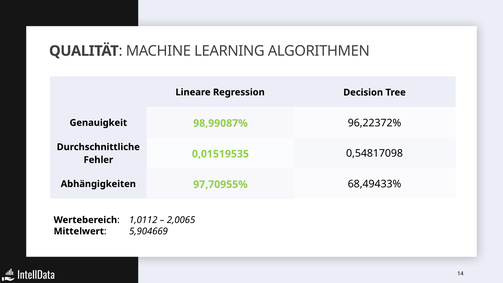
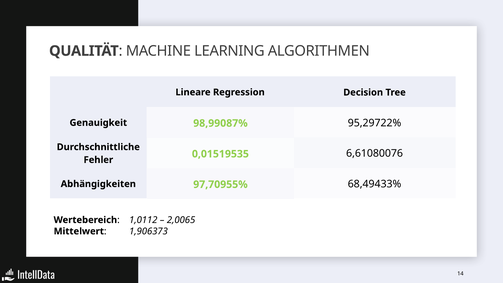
96,22372%: 96,22372% -> 95,29722% (375, 123)
0,54817098: 0,54817098 -> 6,61080076 (375, 153)
5,904669: 5,904669 -> 1,906373 (148, 231)
